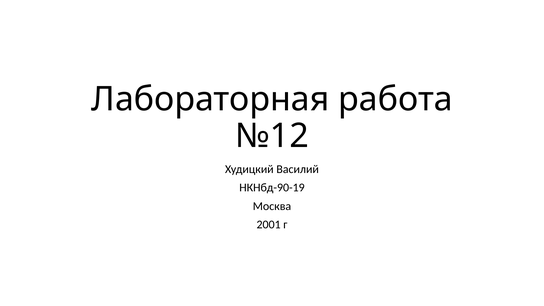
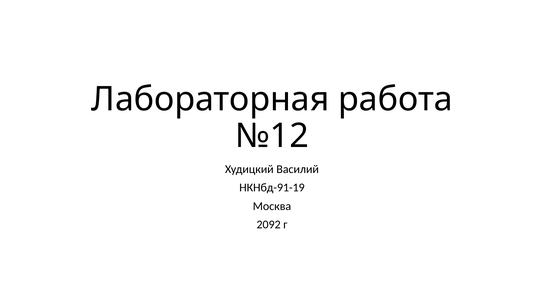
НКНбд-90-19: НКНбд-90-19 -> НКНбд-91-19 (272, 188)
2001: 2001 -> 2092 (269, 225)
